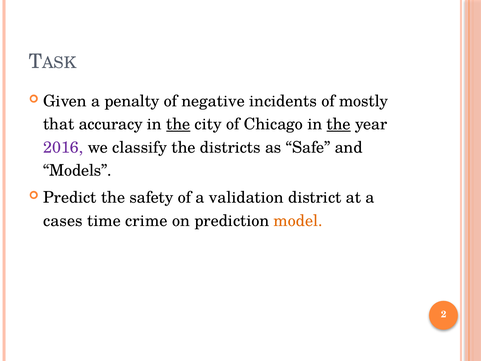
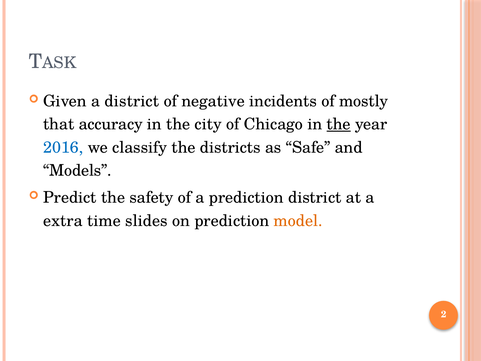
a penalty: penalty -> district (132, 101)
the underline: present -> none (178, 124)
2016 colour: purple -> blue (63, 147)
a validation: validation -> prediction (246, 197)
cases: cases -> extra (63, 221)
crime: crime -> slides (146, 221)
